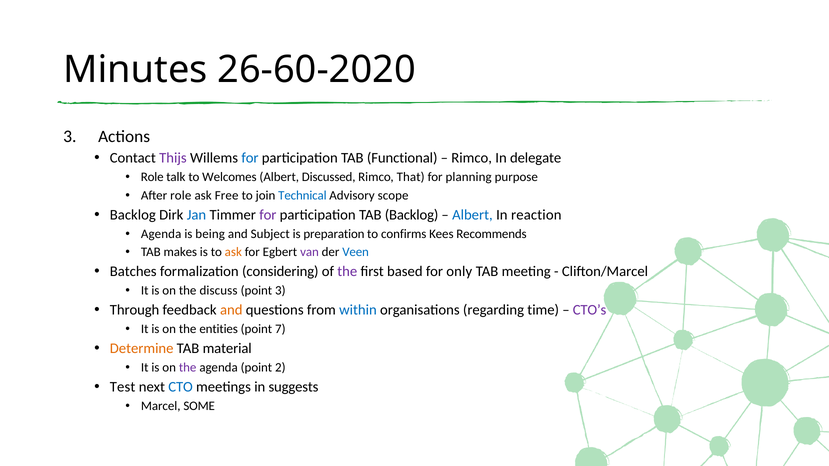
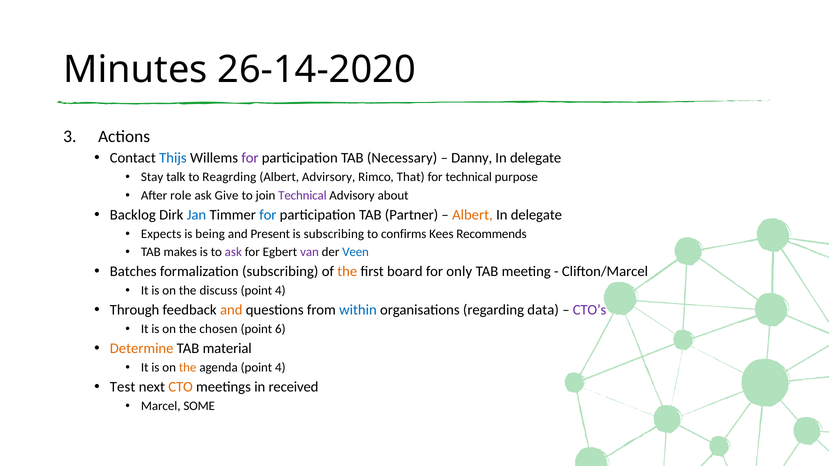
26-60-2020: 26-60-2020 -> 26-14-2020 (317, 70)
Thijs colour: purple -> blue (173, 158)
for colour: blue -> purple (250, 158)
Functional: Functional -> Necessary (402, 158)
Rimco: Rimco -> Danny (472, 158)
Role: Role -> Stay (152, 177)
Welcomes: Welcomes -> Reagrding (229, 177)
Discussed: Discussed -> Advirsory (329, 177)
for planning: planning -> technical (469, 177)
Free: Free -> Give (227, 196)
Technical colour: blue -> purple (302, 196)
scope: scope -> about (393, 196)
for colour: purple -> blue (268, 215)
TAB Backlog: Backlog -> Partner (412, 215)
Albert colour: blue -> orange (472, 215)
reaction: reaction -> delegate (536, 215)
Agenda: Agenda -> Expects (161, 234)
Subject: Subject -> Present (270, 234)
is preparation: preparation -> subscribing (334, 234)
ask colour: orange -> purple (233, 252)
formalization considering: considering -> subscribing (280, 272)
the colour: purple -> orange (347, 272)
based: based -> board (405, 272)
3: 3 -> 4 (280, 291)
time: time -> data (543, 310)
entities: entities -> chosen (219, 329)
7: 7 -> 6 (280, 329)
the colour: purple -> orange (188, 368)
agenda point 2: 2 -> 4 (280, 368)
CTO colour: blue -> orange (181, 387)
suggests: suggests -> received (293, 387)
